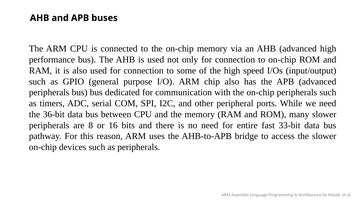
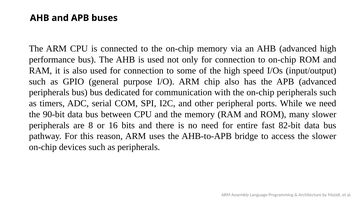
36-bit: 36-bit -> 90-bit (54, 114)
33-bit: 33-bit -> 82-bit (290, 125)
